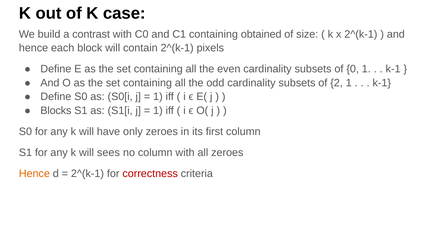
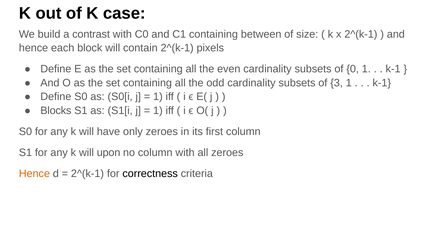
obtained: obtained -> between (261, 34)
2: 2 -> 3 (337, 83)
sees: sees -> upon (109, 152)
correctness colour: red -> black (150, 173)
